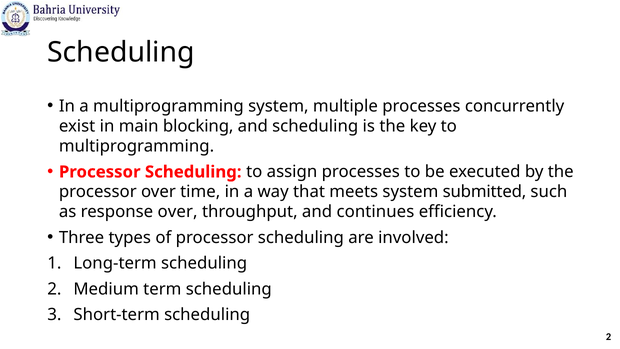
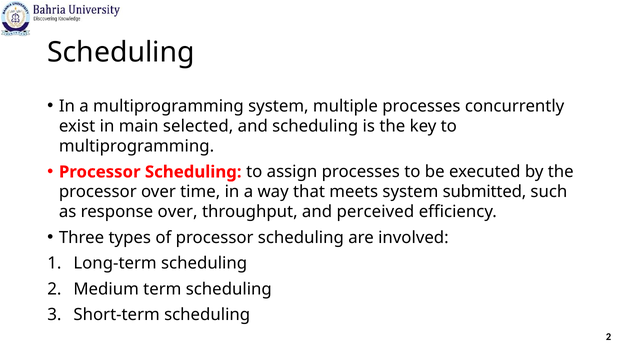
blocking: blocking -> selected (198, 126)
continues: continues -> perceived (375, 212)
